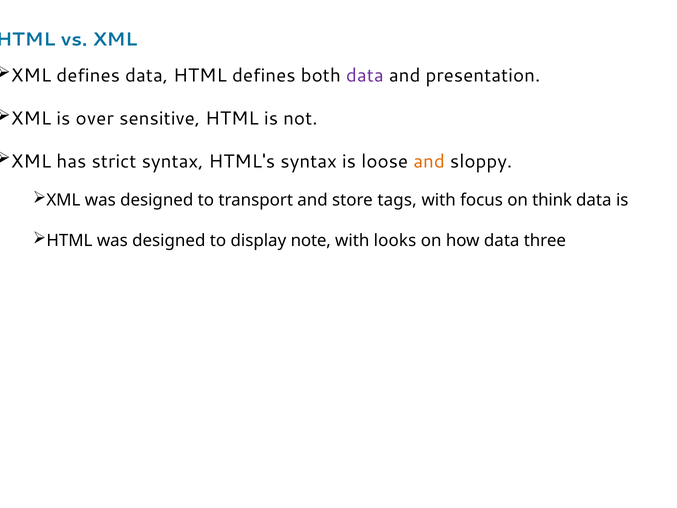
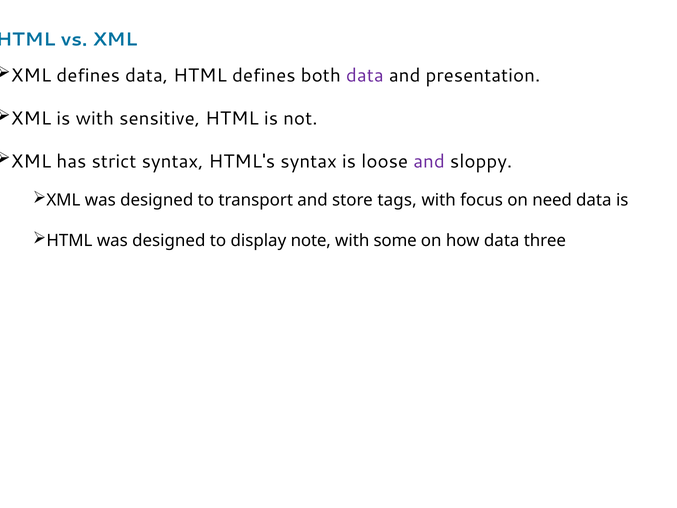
is over: over -> with (95, 118)
and colour: orange -> purple (429, 161)
think: think -> need (552, 200)
looks: looks -> some (395, 241)
